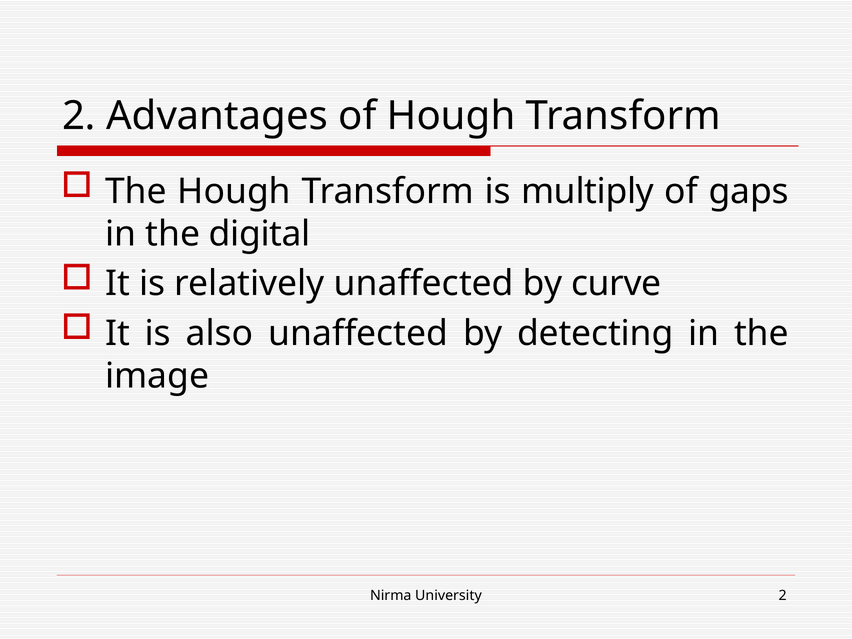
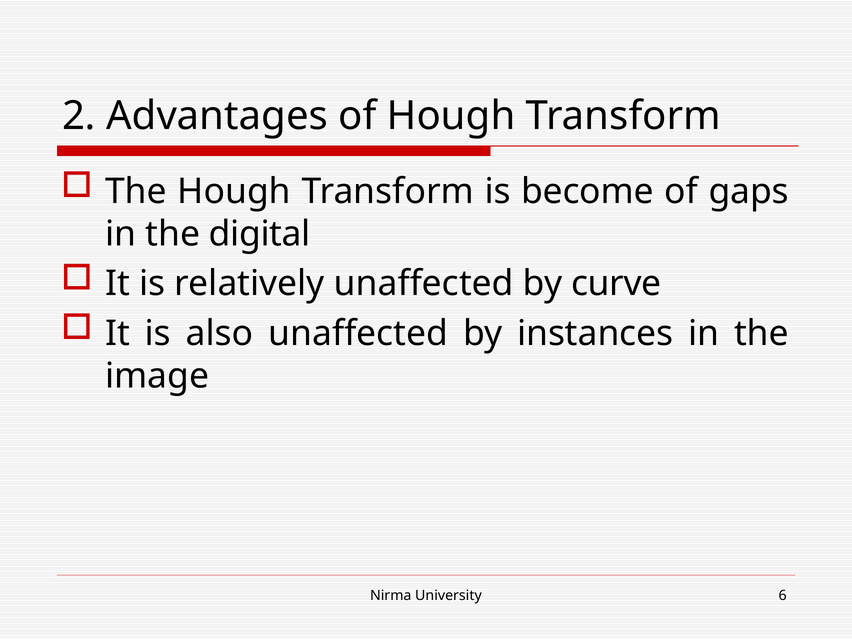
multiply: multiply -> become (588, 191)
detecting: detecting -> instances (595, 333)
University 2: 2 -> 6 (783, 596)
